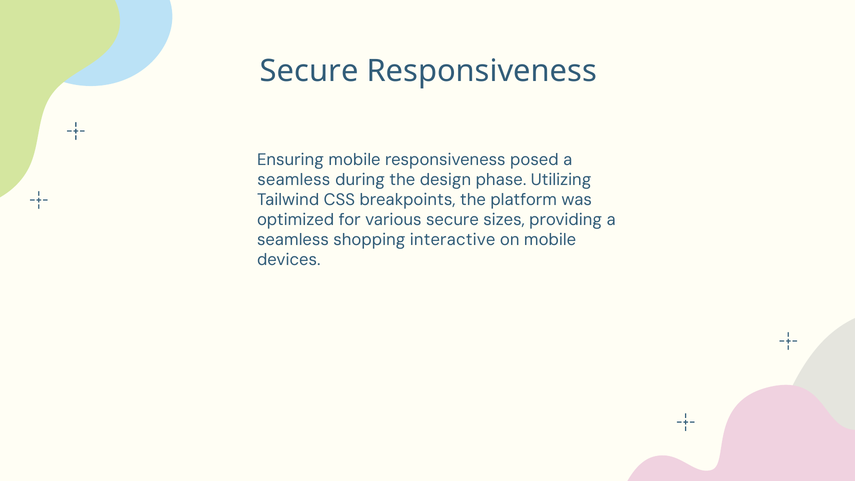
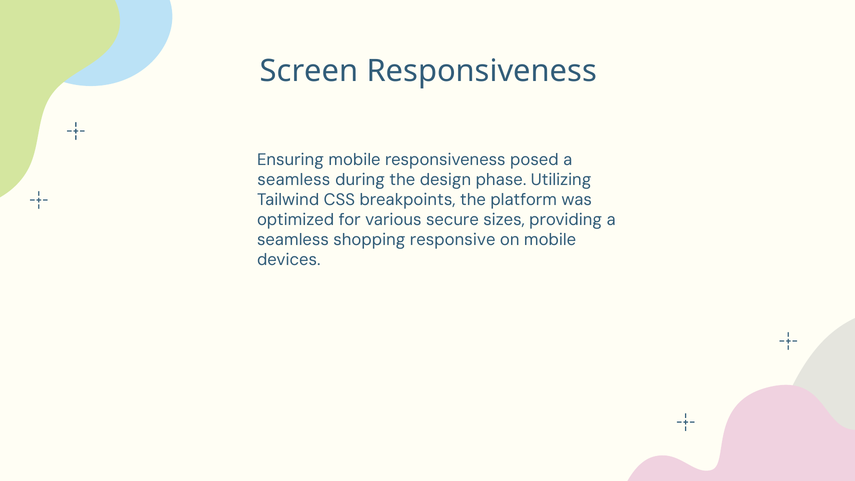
Secure: Secure -> Screen (309, 71)
interactive: interactive -> responsive (453, 240)
